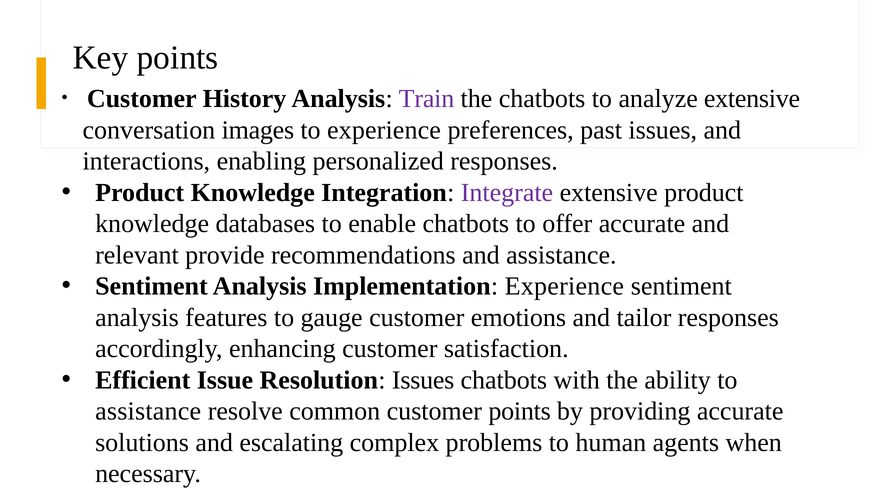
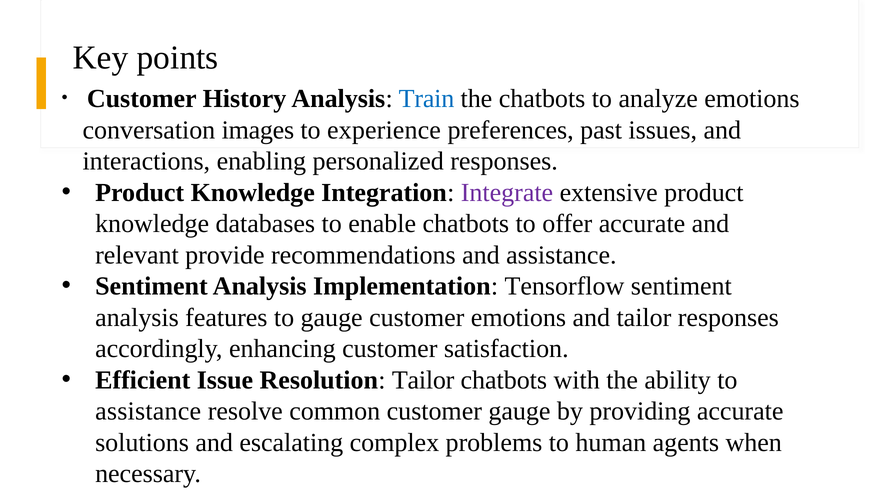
Train colour: purple -> blue (427, 99)
analyze extensive: extensive -> emotions (752, 99)
Implementation Experience: Experience -> Tensorflow (564, 286)
Resolution Issues: Issues -> Tailor (423, 380)
customer points: points -> gauge (519, 412)
